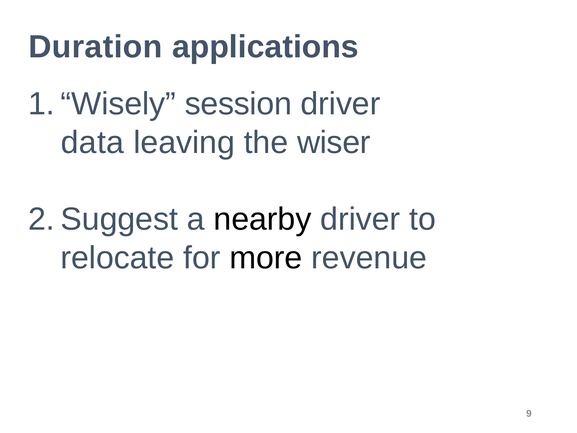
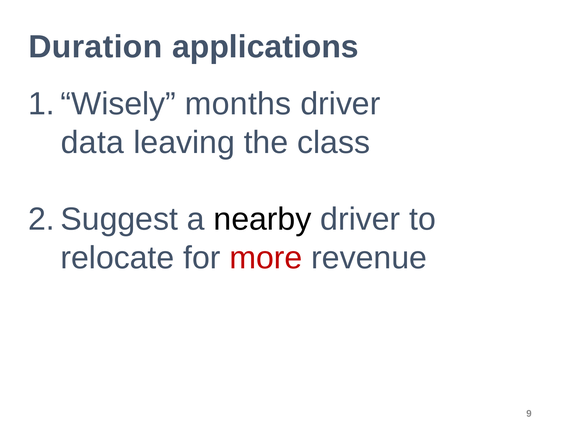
session: session -> months (238, 104)
wiser: wiser -> class (334, 142)
more colour: black -> red (266, 258)
